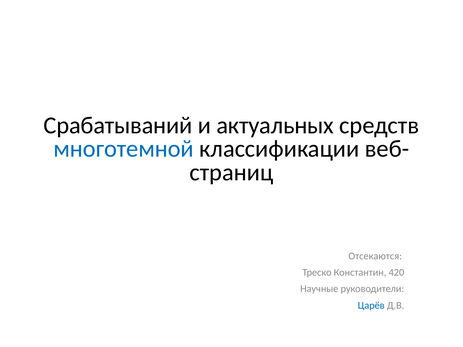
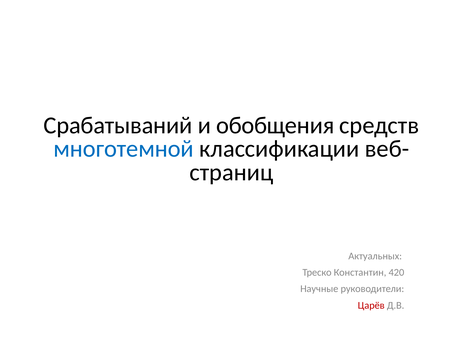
актуальных: актуальных -> обобщения (275, 126)
Отсекаются: Отсекаются -> Актуальных (375, 256)
Царёв colour: blue -> red (371, 306)
